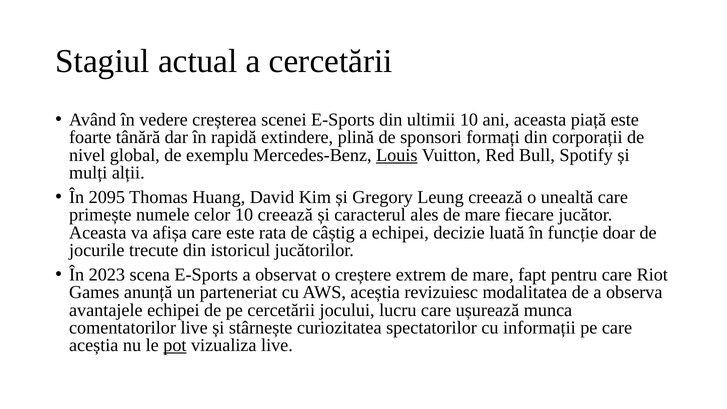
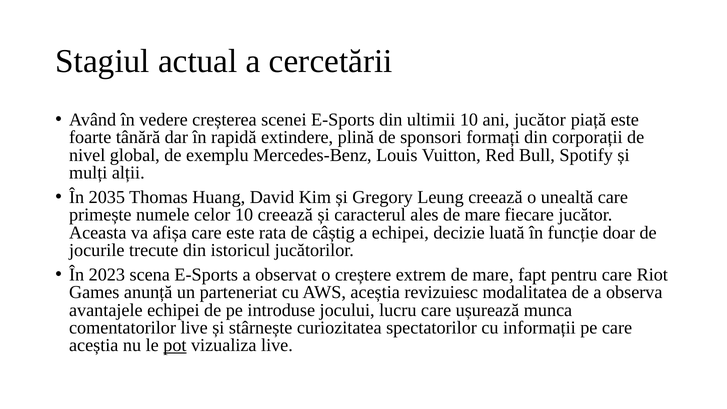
ani aceasta: aceasta -> jucător (540, 120)
Louis underline: present -> none (397, 155)
2095: 2095 -> 2035 (107, 197)
pe cercetării: cercetării -> introduse (281, 310)
